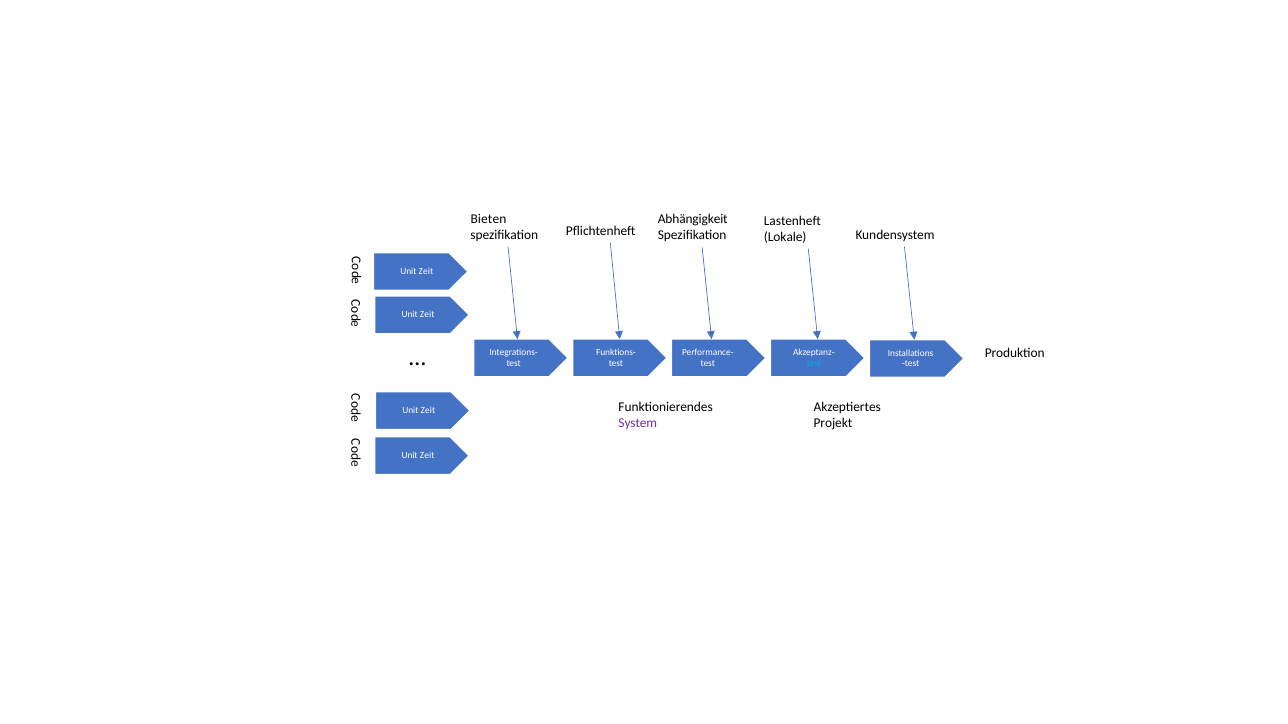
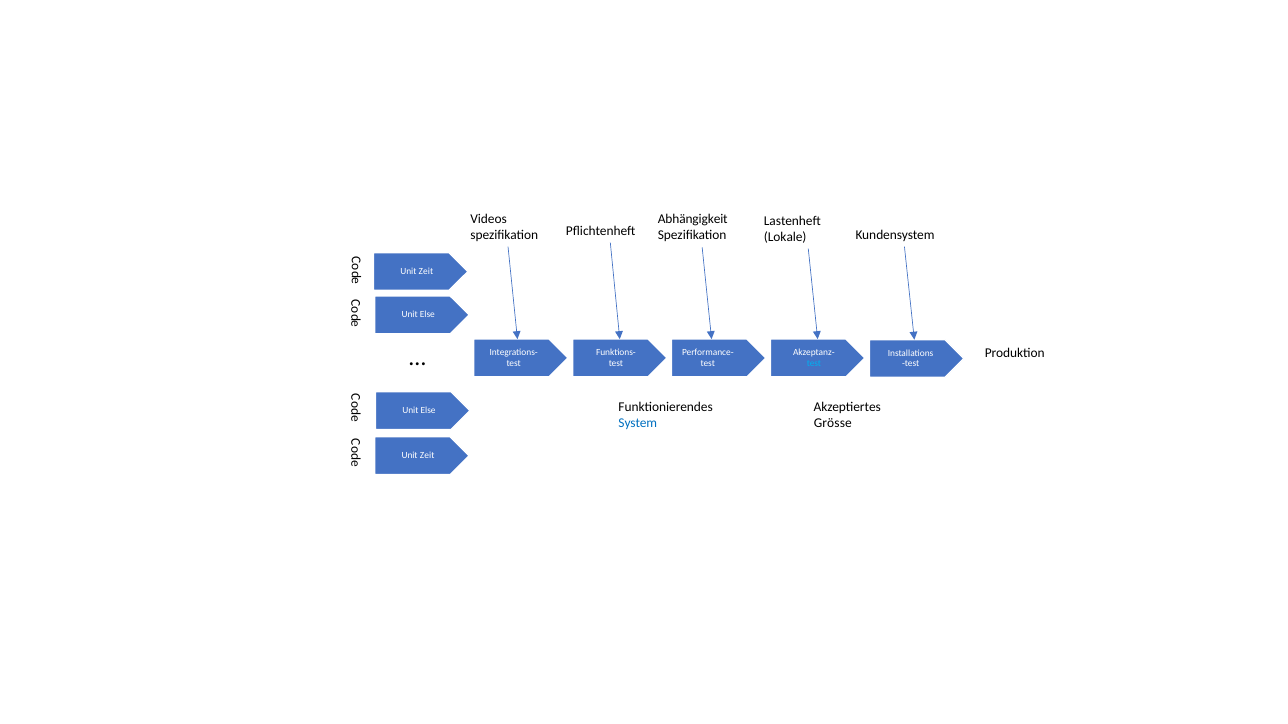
Bieten: Bieten -> Videos (489, 219)
Zeit: Zeit -> Else (427, 315)
Zeit: Zeit -> Else (428, 411)
System colour: purple -> blue (638, 423)
Projekt: Projekt -> Grösse (833, 423)
